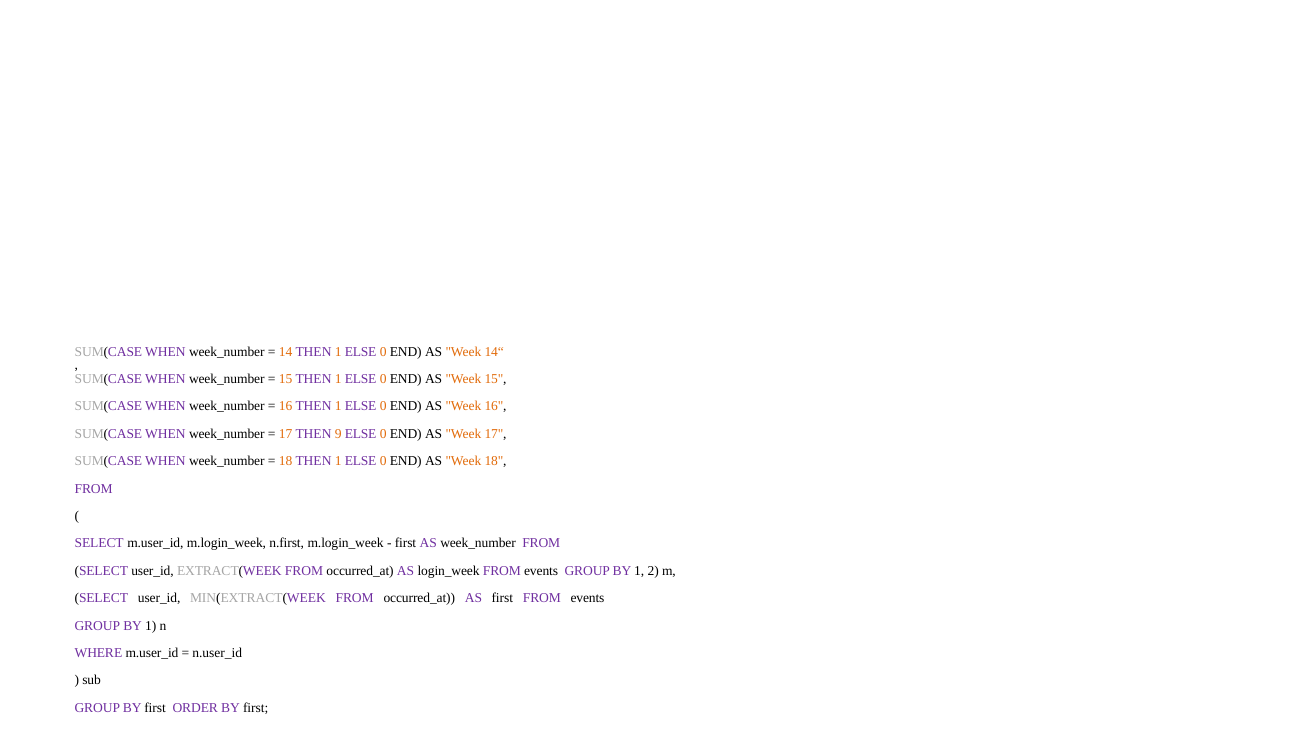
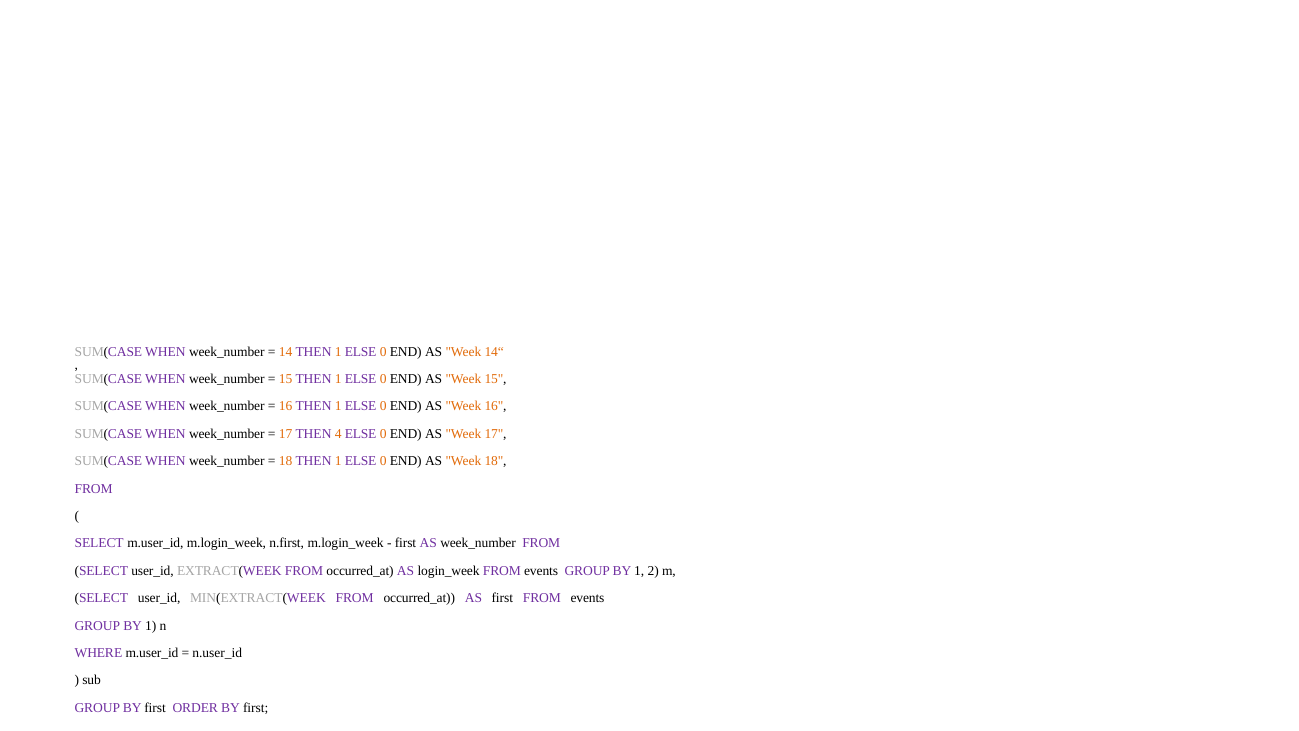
9: 9 -> 4 (338, 434)
